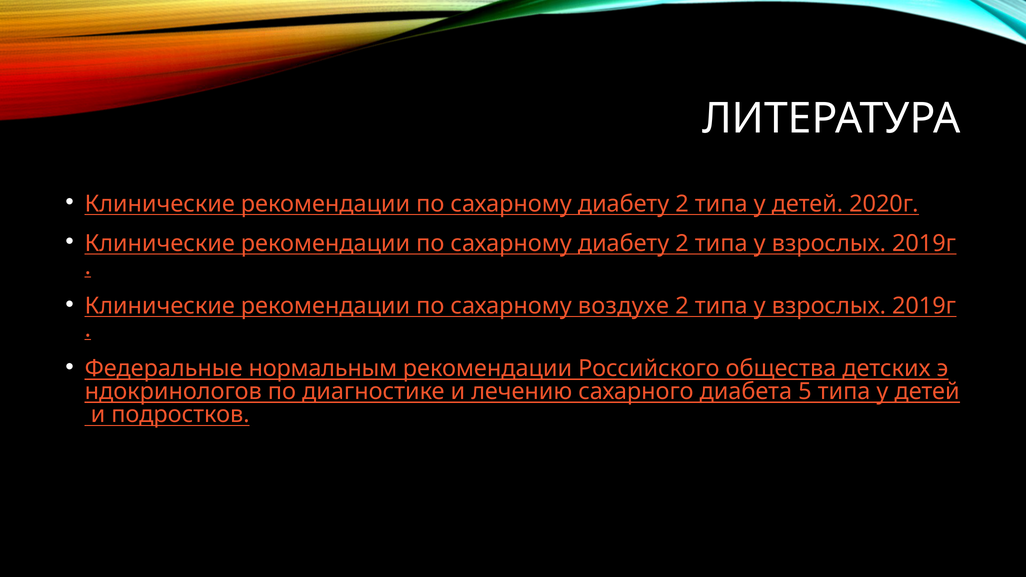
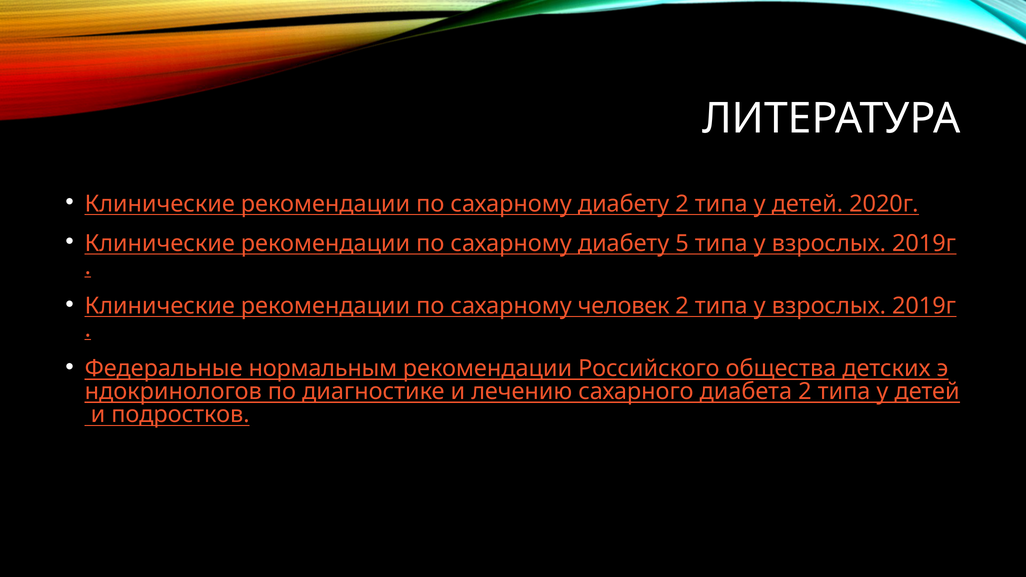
2: 2 -> 5 (682, 243)
воздухе: воздухе -> человек (624, 306)
диабета 5: 5 -> 2 (805, 392)
